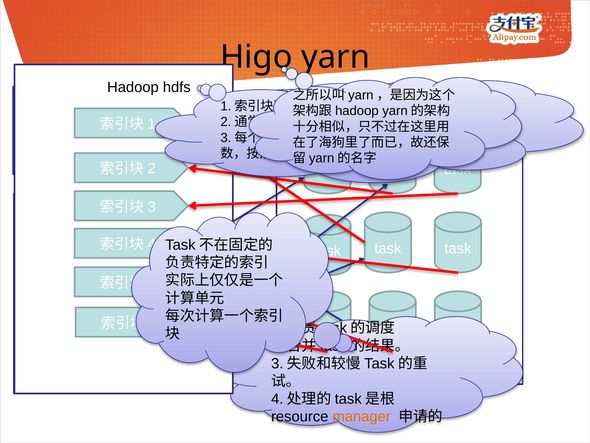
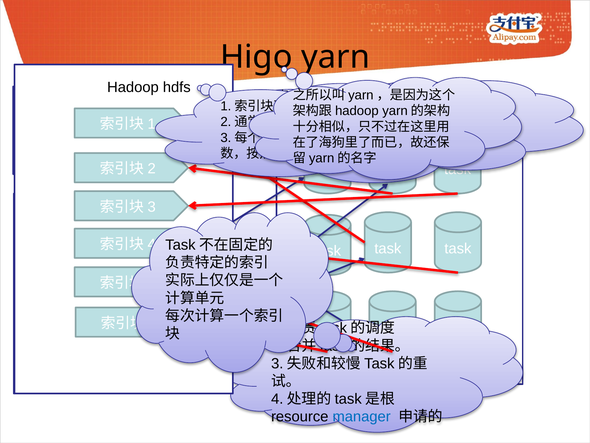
manager colour: orange -> blue (362, 416)
